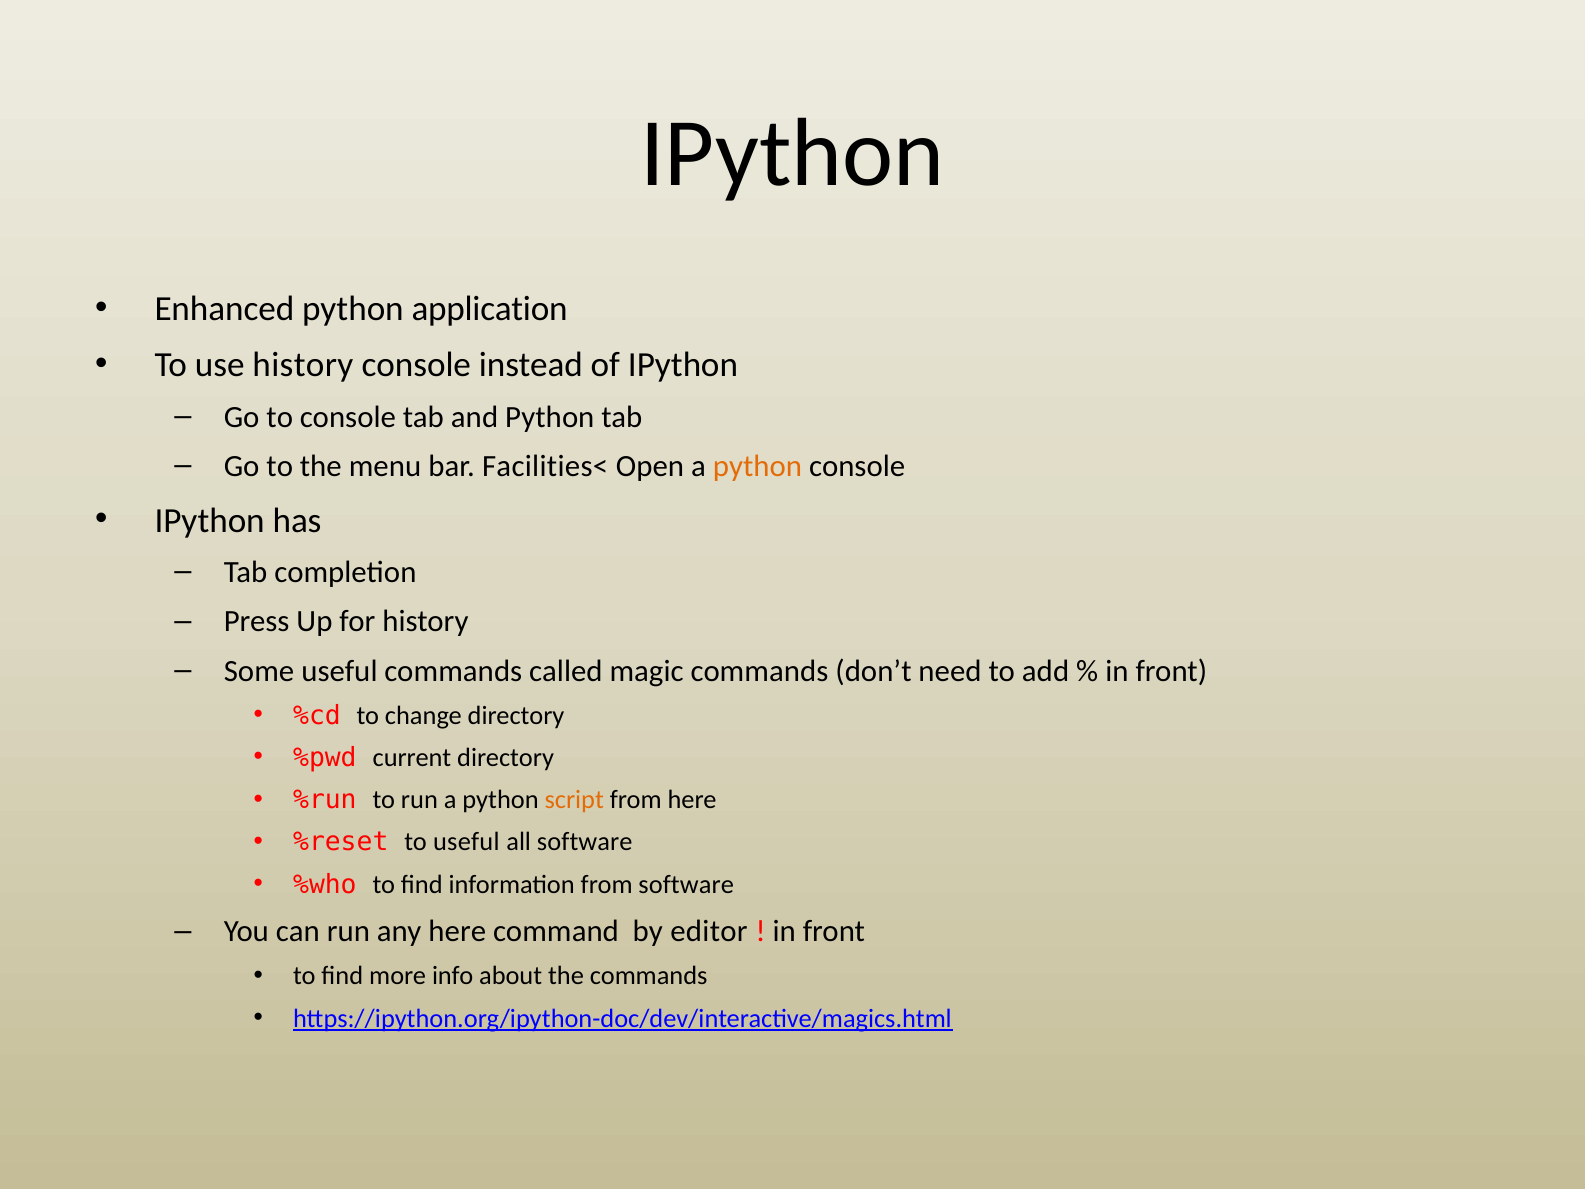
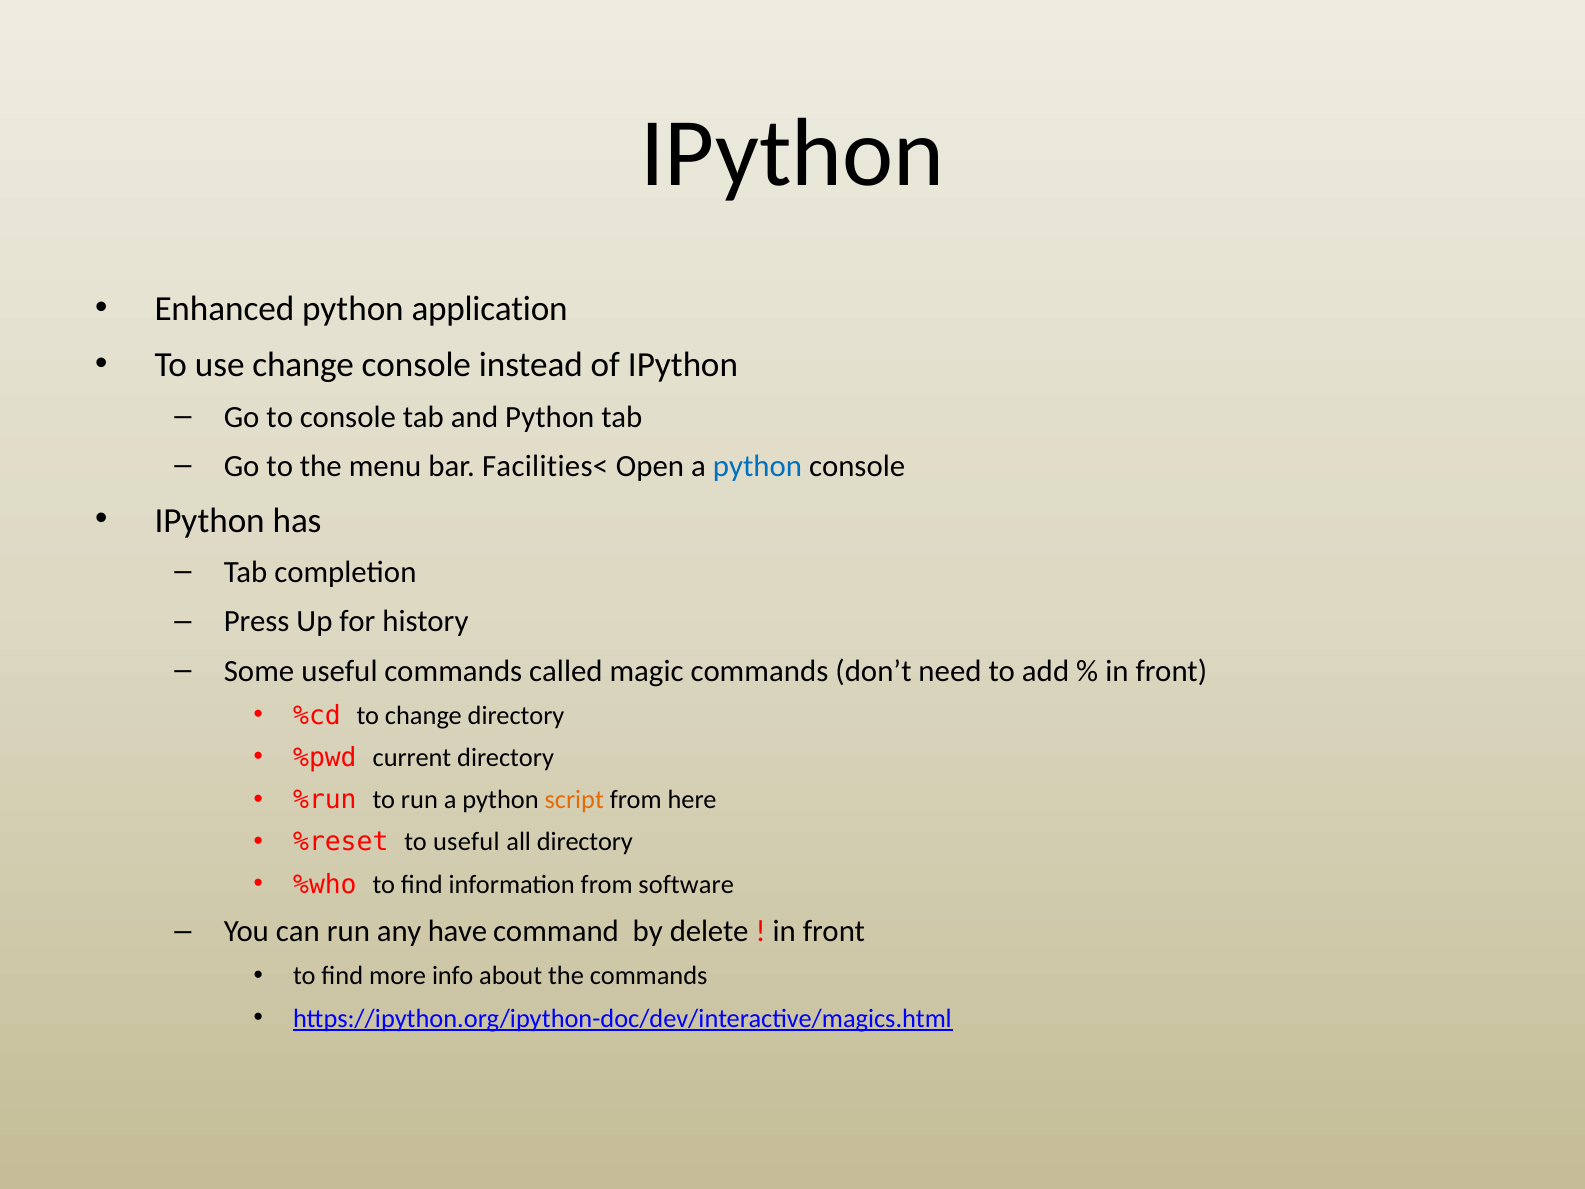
use history: history -> change (303, 365)
python colour: orange -> blue (758, 466)
all software: software -> directory (585, 842)
any here: here -> have (457, 931)
editor: editor -> delete (709, 931)
